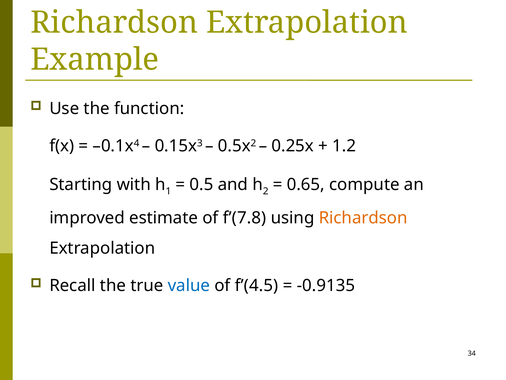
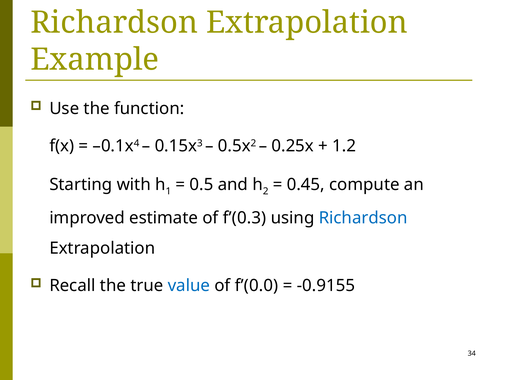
0.65: 0.65 -> 0.45 (306, 184)
f’(7.8: f’(7.8 -> f’(0.3 (245, 218)
Richardson colour: orange -> blue (363, 218)
f’(4.5: f’(4.5 -> f’(0.0 (257, 285)
-0.9135: -0.9135 -> -0.9155 (326, 285)
